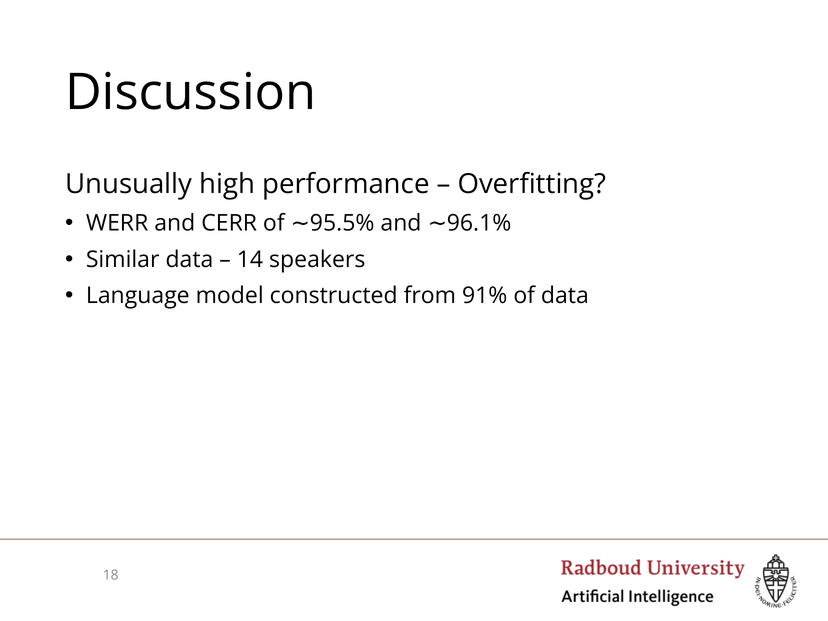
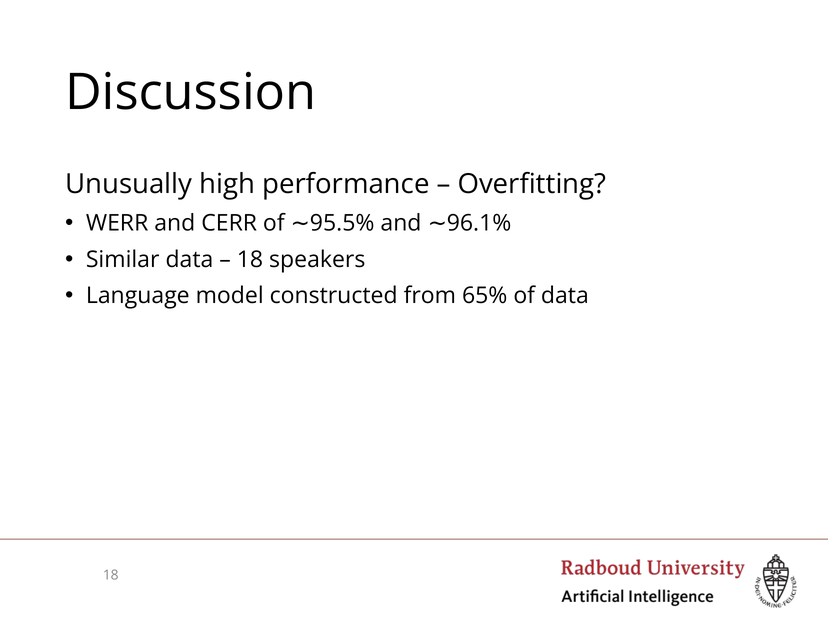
14: 14 -> 18 (250, 259)
91%: 91% -> 65% (485, 296)
